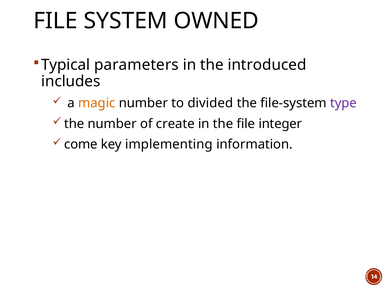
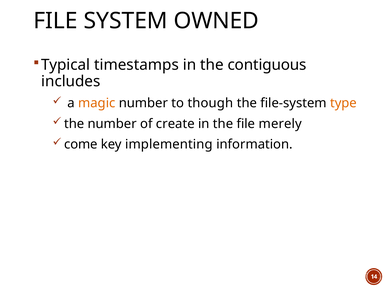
parameters: parameters -> timestamps (136, 65)
introduced: introduced -> contiguous (267, 65)
divided: divided -> though (210, 103)
type colour: purple -> orange (343, 103)
integer: integer -> merely (280, 124)
